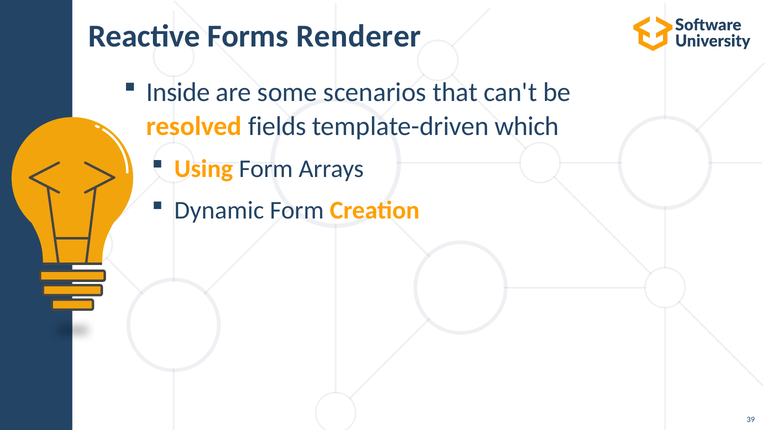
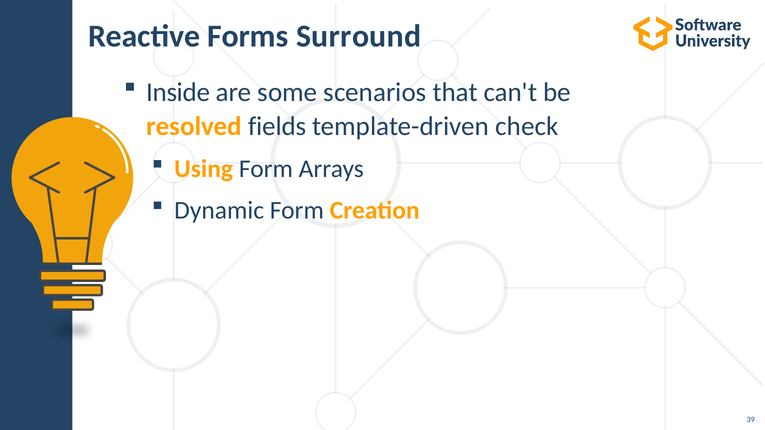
Renderer: Renderer -> Surround (359, 36)
which: which -> check (527, 126)
